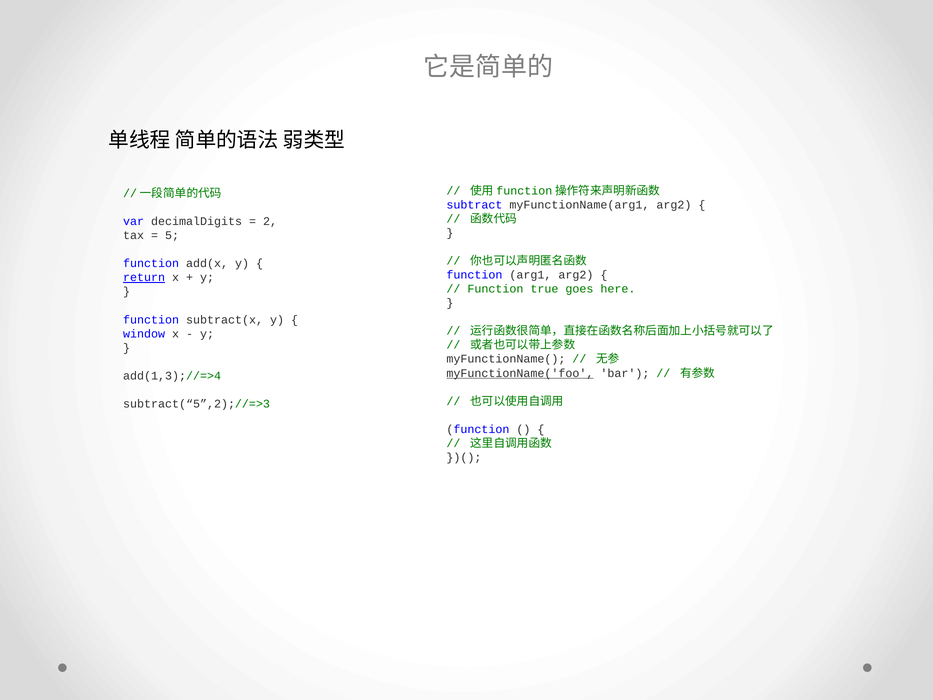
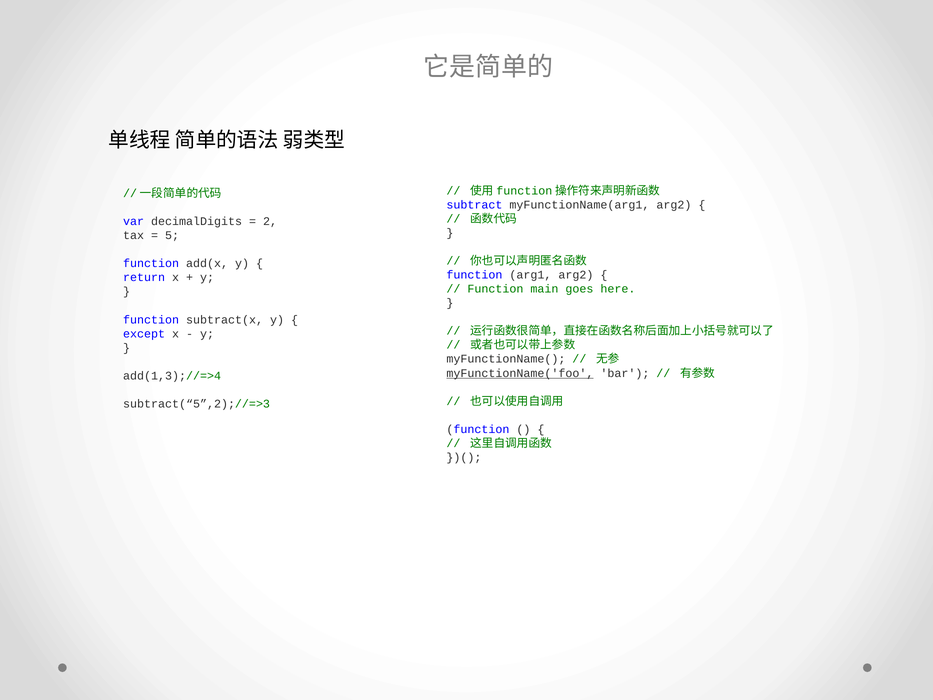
return underline: present -> none (144, 277)
true: true -> main (544, 289)
window: window -> except (144, 334)
